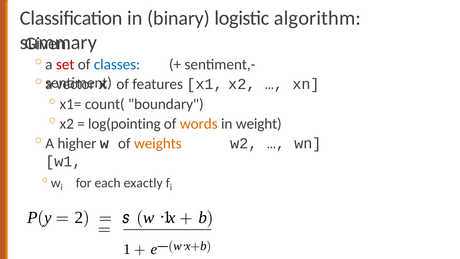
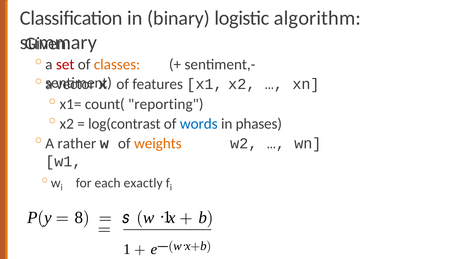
classes colour: blue -> orange (117, 65)
boundary: boundary -> reporting (166, 104)
log(pointing: log(pointing -> log(contrast (124, 124)
words colour: orange -> blue (199, 124)
weight: weight -> phases (259, 124)
higher: higher -> rather (77, 143)
2: 2 -> 8 (79, 217)
